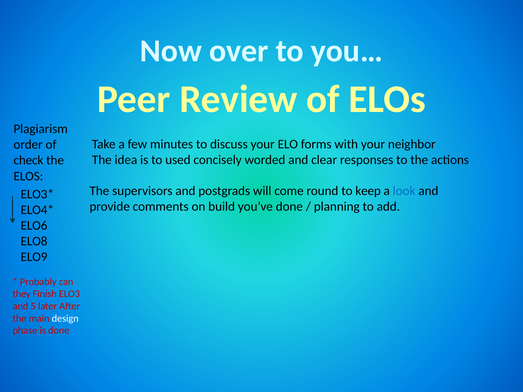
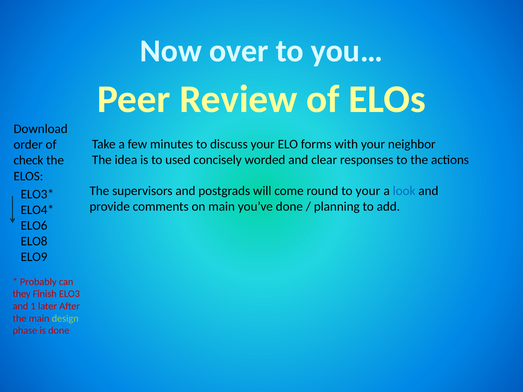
Plagiarism: Plagiarism -> Download (41, 129)
to keep: keep -> your (368, 191)
on build: build -> main (222, 207)
5: 5 -> 1 (33, 306)
design colour: white -> light green (65, 319)
